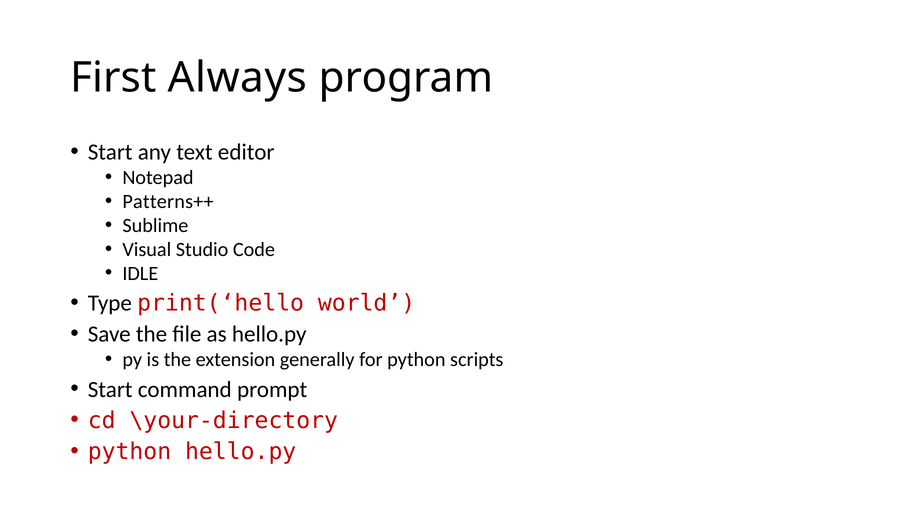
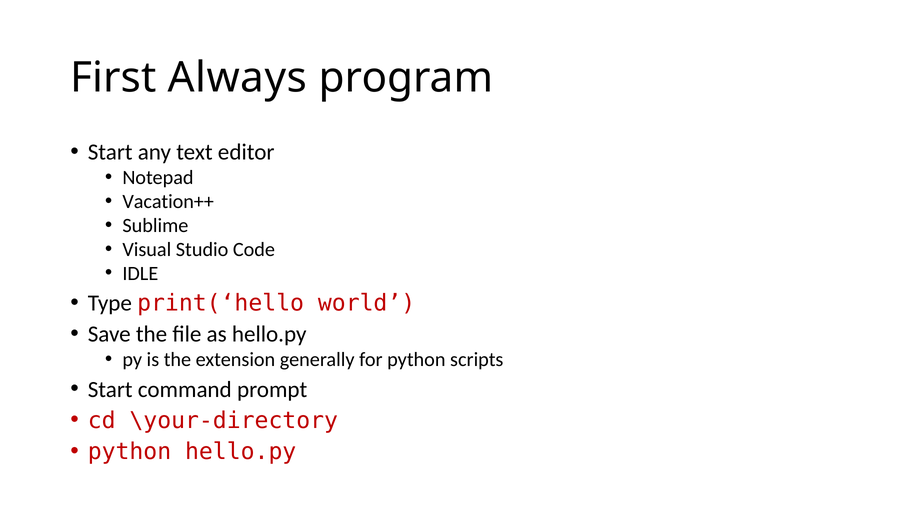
Patterns++: Patterns++ -> Vacation++ (168, 202)
